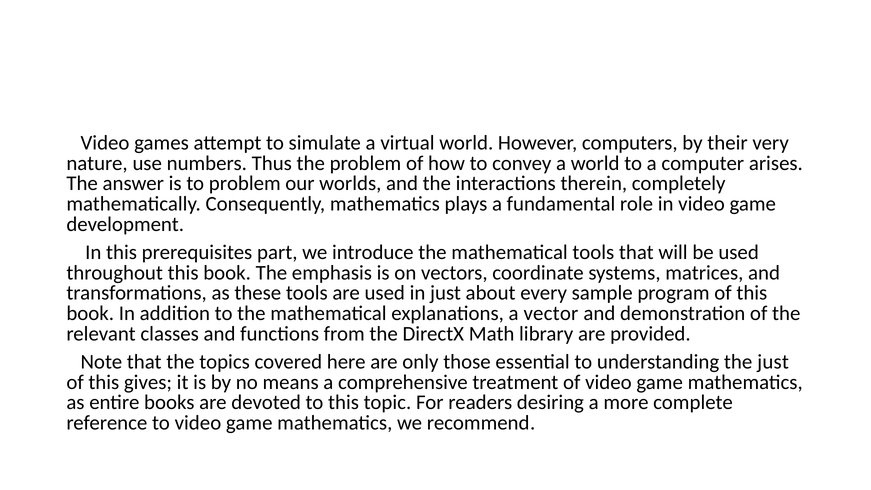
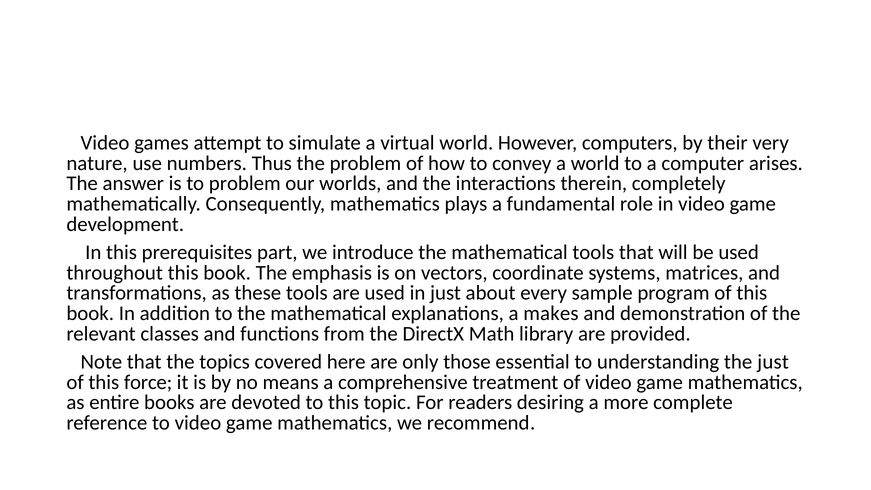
vector: vector -> makes (551, 313)
gives: gives -> force (148, 382)
